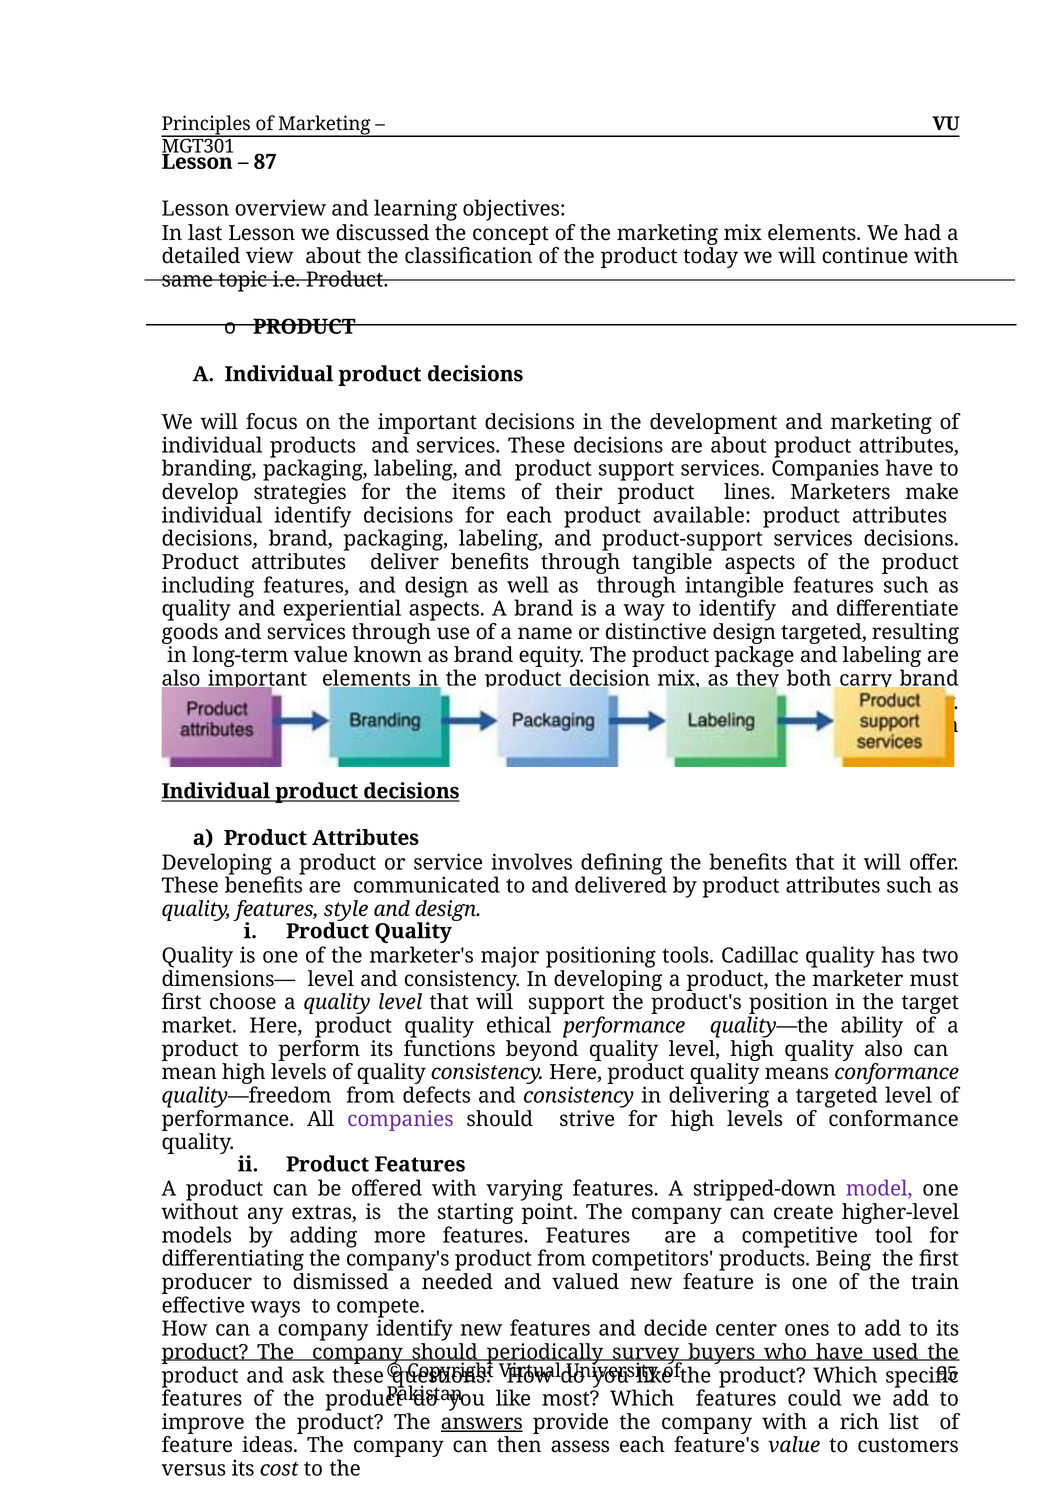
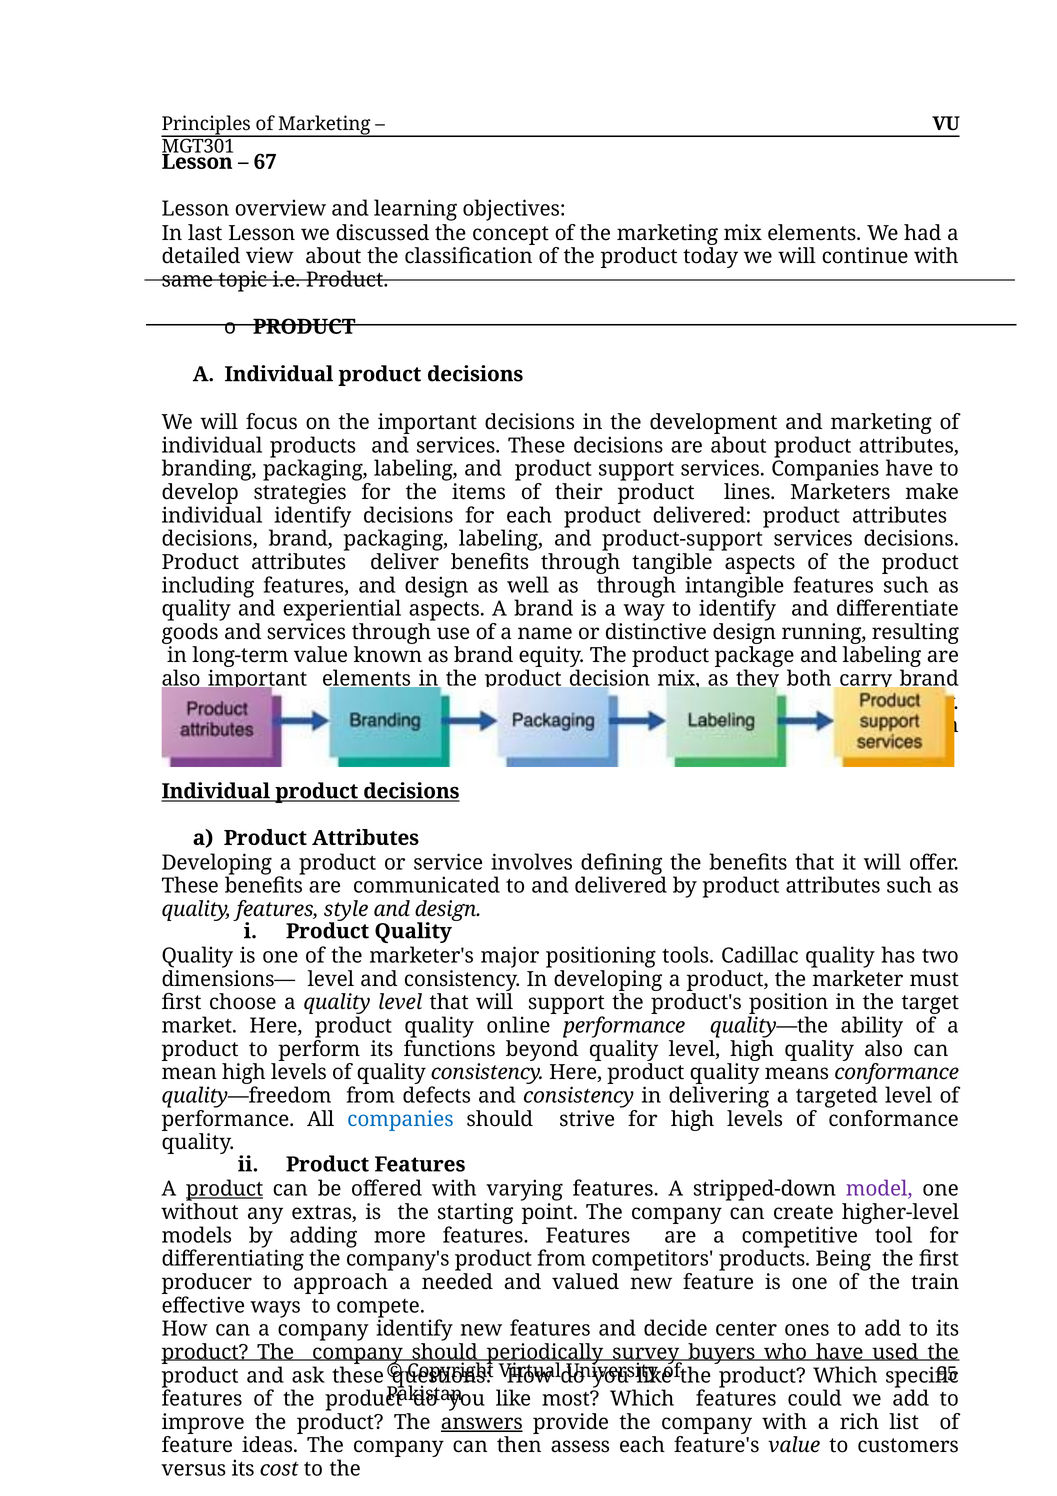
87: 87 -> 67 (265, 162)
product available: available -> delivered (702, 516)
design targeted: targeted -> running (824, 632)
ethical: ethical -> online (518, 1026)
companies colour: purple -> blue (400, 1119)
product underline: none -> present (225, 1189)
dismissed: dismissed -> approach (341, 1282)
